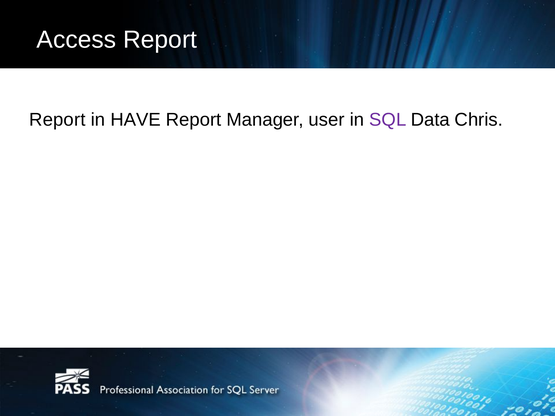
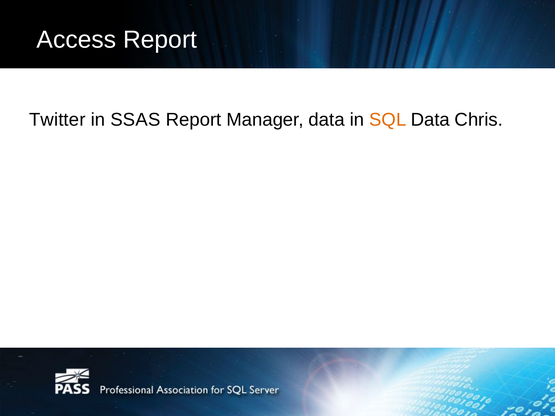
Report: Report -> Twitter (57, 120)
HAVE: HAVE -> SSAS (135, 120)
Manager user: user -> data (327, 120)
SQL colour: purple -> orange (388, 120)
